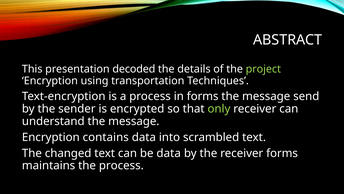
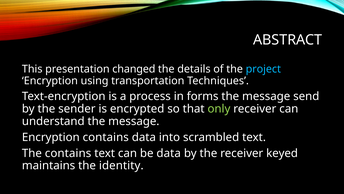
decoded: decoded -> changed (134, 69)
project colour: light green -> light blue (263, 69)
The changed: changed -> contains (68, 153)
receiver forms: forms -> keyed (282, 153)
the process: process -> identity (121, 165)
